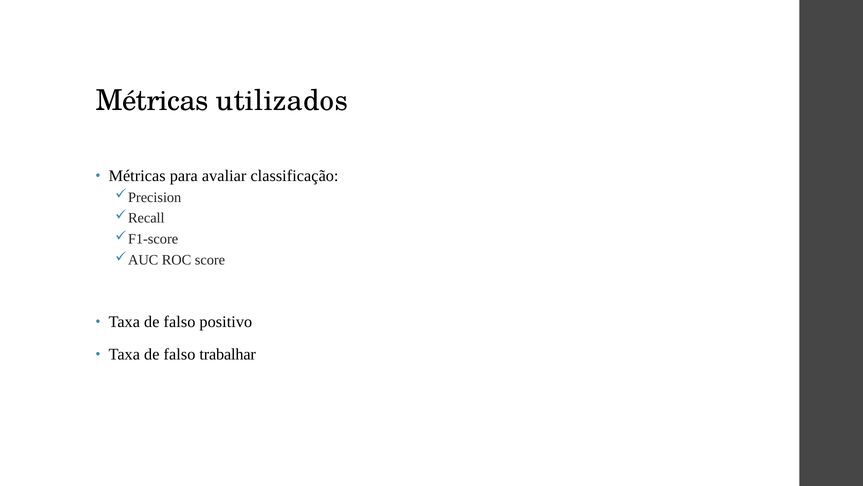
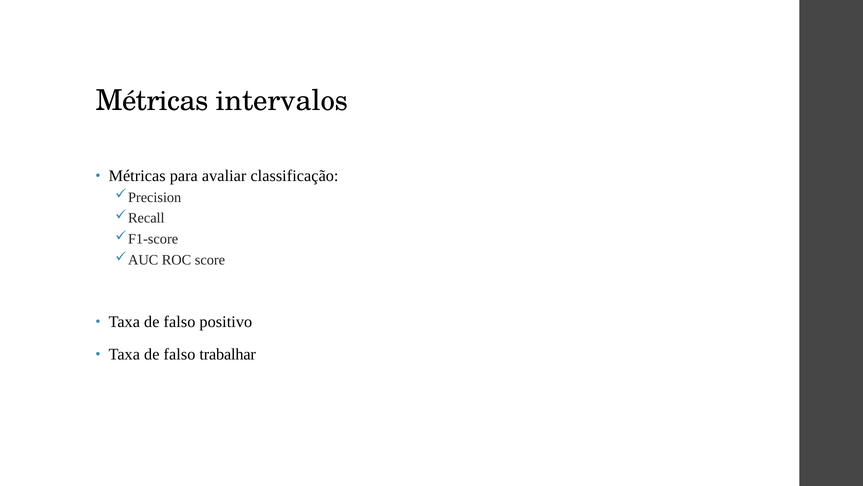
utilizados: utilizados -> intervalos (282, 101)
